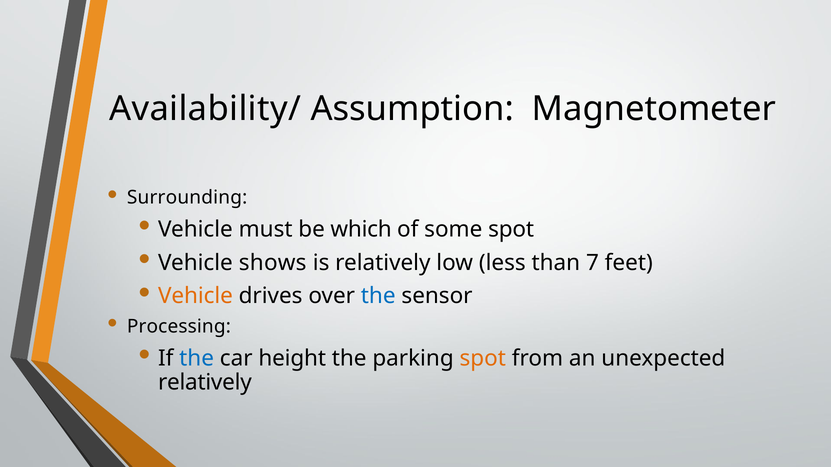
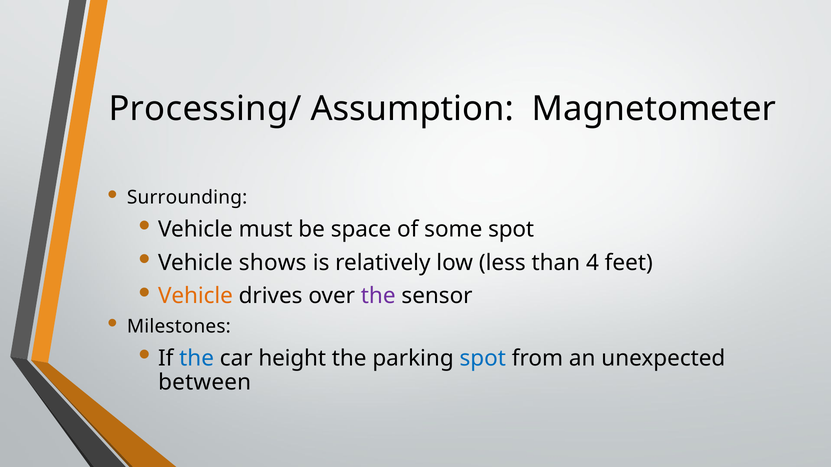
Availability/: Availability/ -> Processing/ (205, 109)
which: which -> space (361, 230)
7: 7 -> 4 (592, 263)
the colour: blue -> purple (378, 296)
Processing: Processing -> Milestones (179, 327)
spot colour: orange -> blue (483, 358)
relatively: relatively -> between (205, 383)
